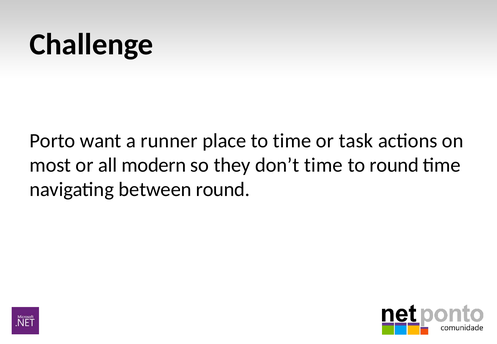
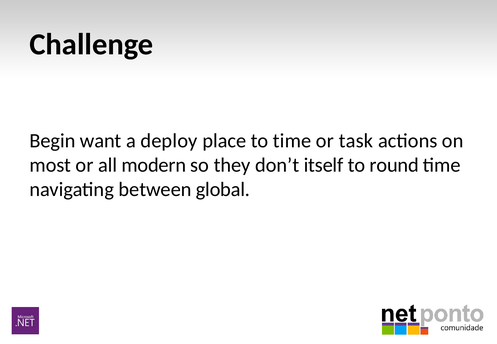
Porto: Porto -> Begin (52, 141)
runner: runner -> deploy (169, 141)
don’t time: time -> itself (324, 165)
between round: round -> global (223, 190)
